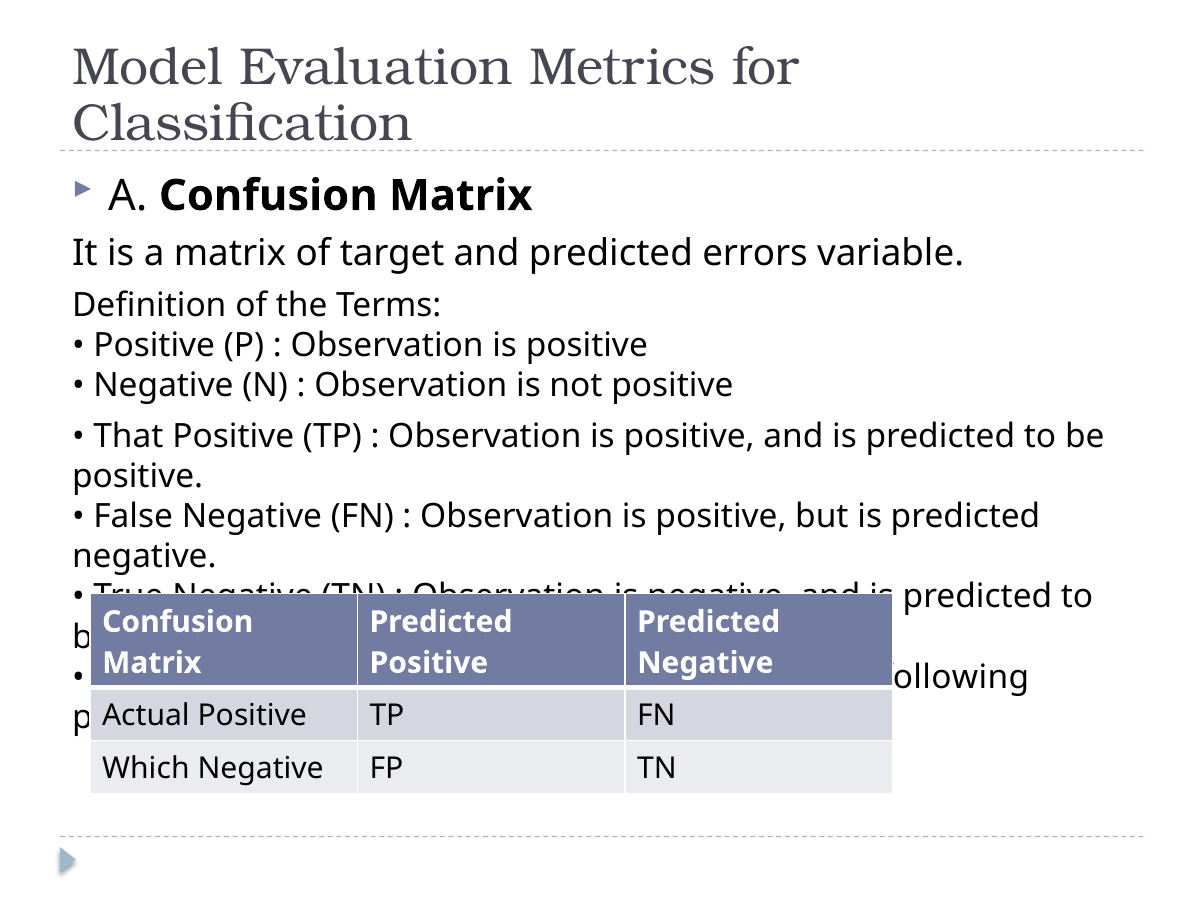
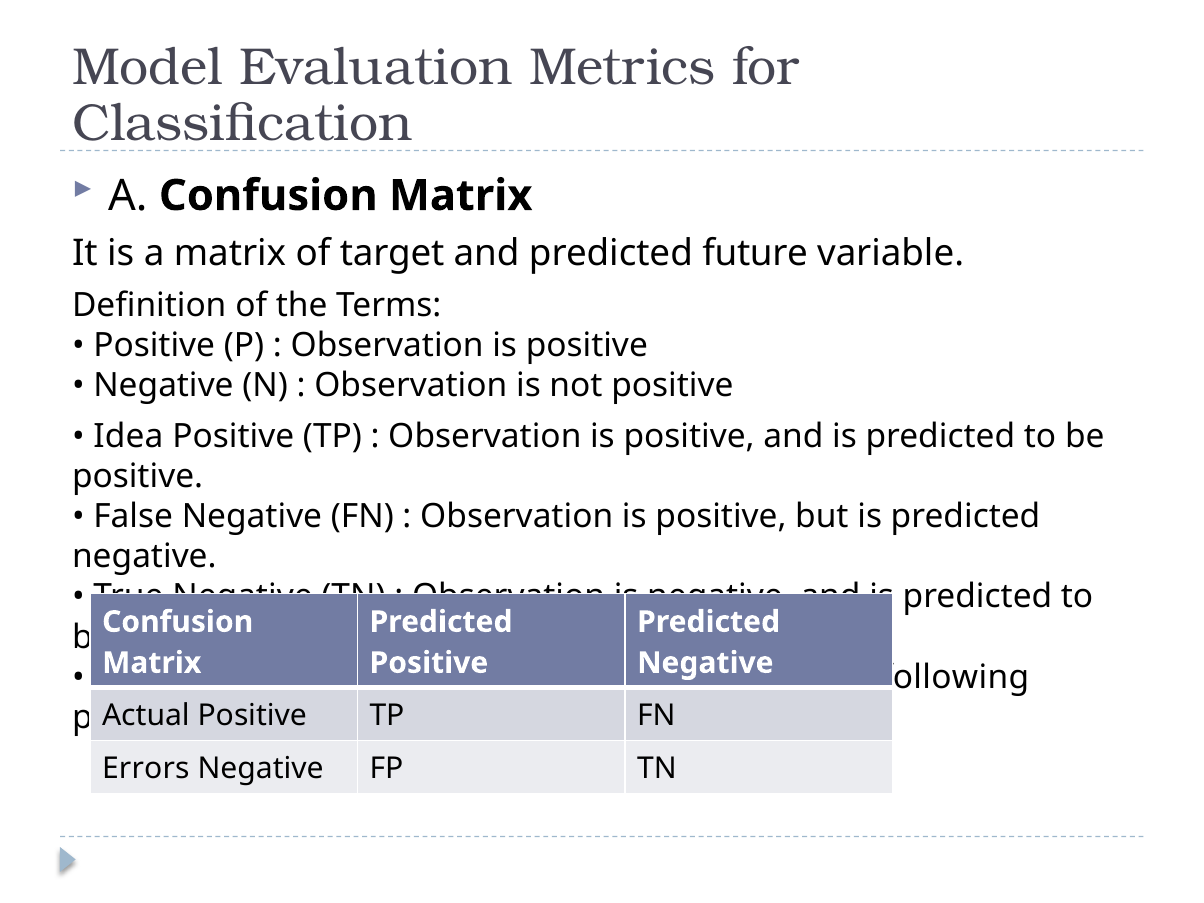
errors: errors -> future (755, 253)
That: That -> Idea (128, 436)
Which: Which -> Errors (146, 769)
